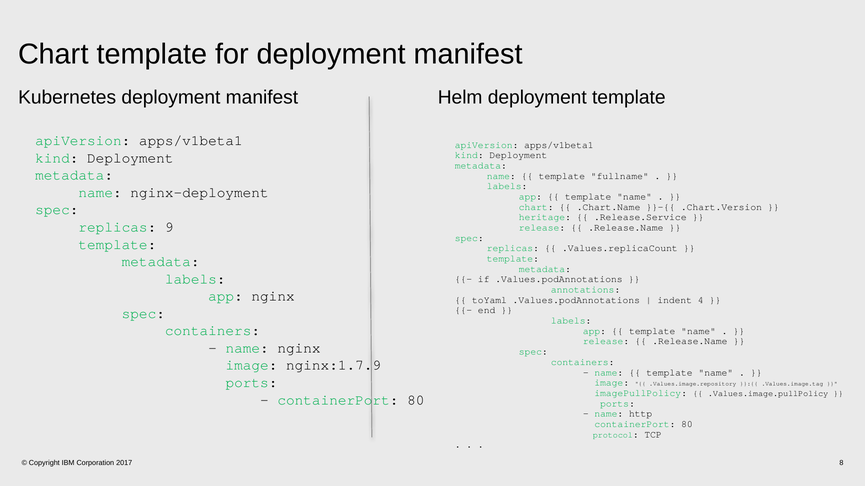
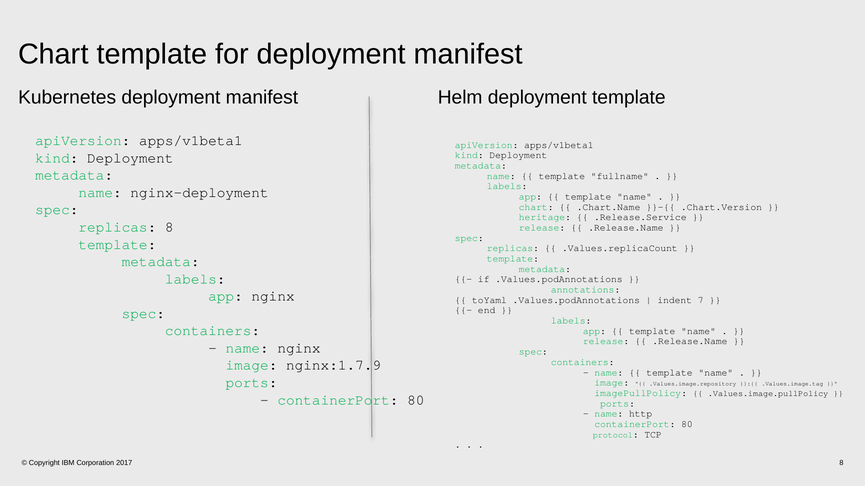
replicas 9: 9 -> 8 (169, 227)
4: 4 -> 7 (701, 300)
